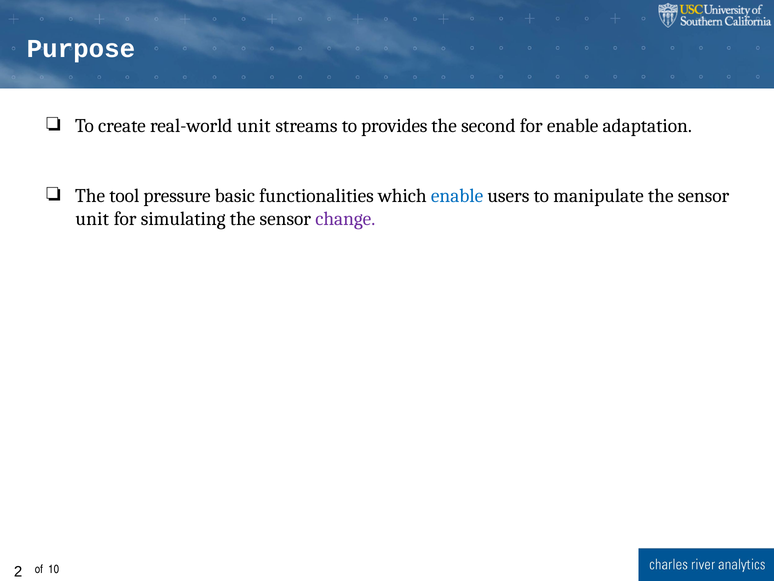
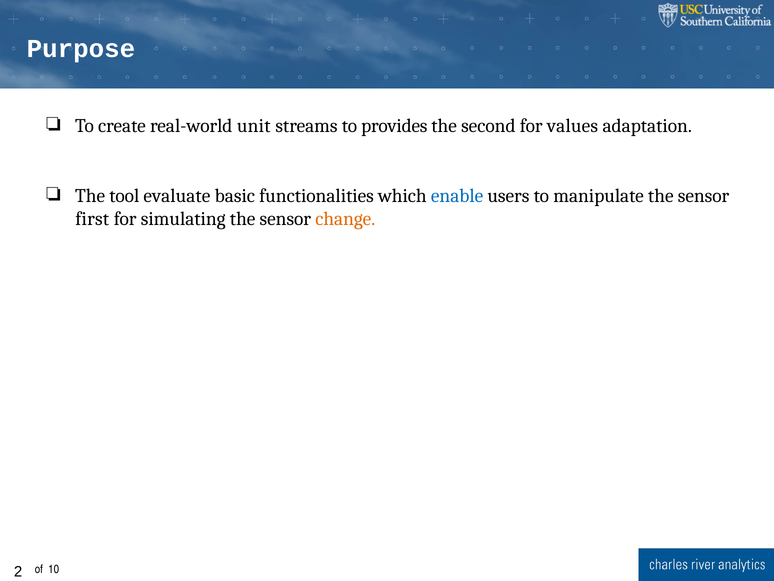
for enable: enable -> values (572, 126)
pressure: pressure -> evaluate (177, 196)
unit: unit -> first (92, 219)
change colour: purple -> orange (345, 219)
